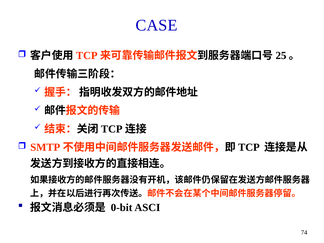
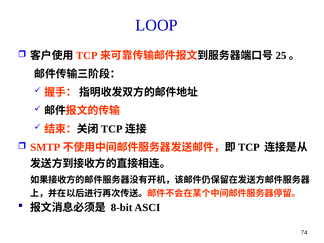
CASE: CASE -> LOOP (157, 25)
0-bit: 0-bit -> 8-bit (122, 207)
